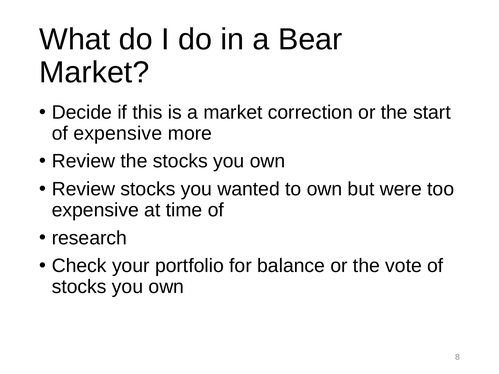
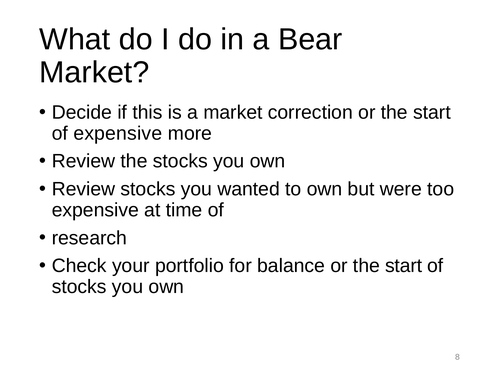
balance or the vote: vote -> start (404, 266)
